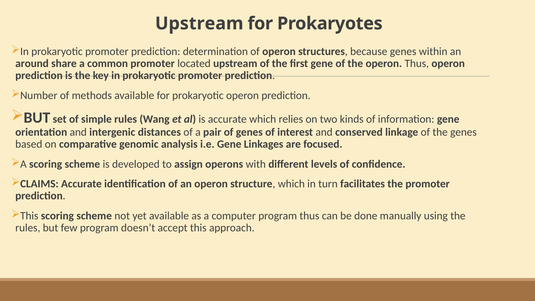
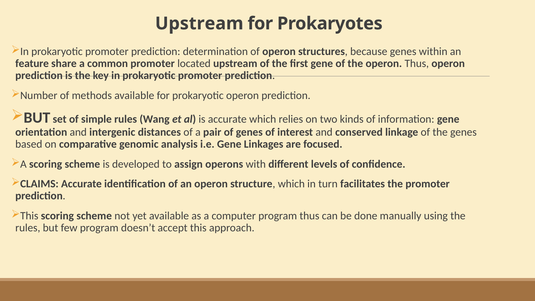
around: around -> feature (32, 64)
